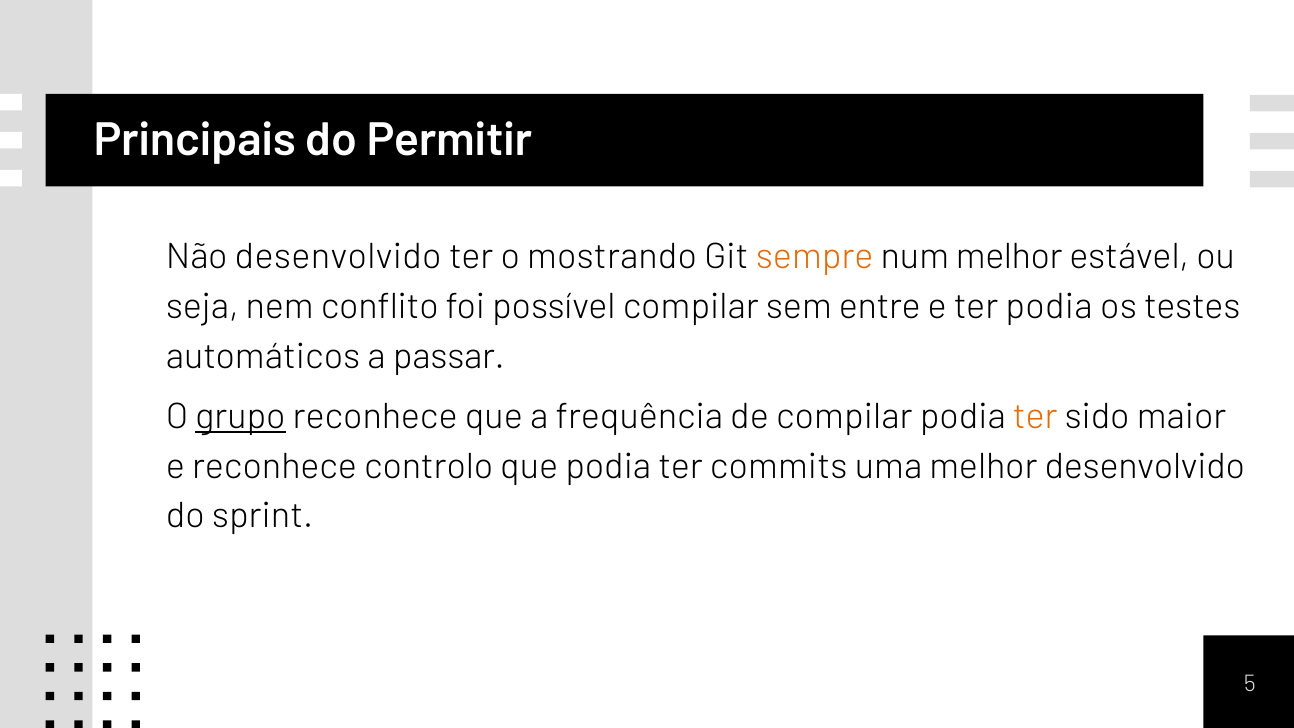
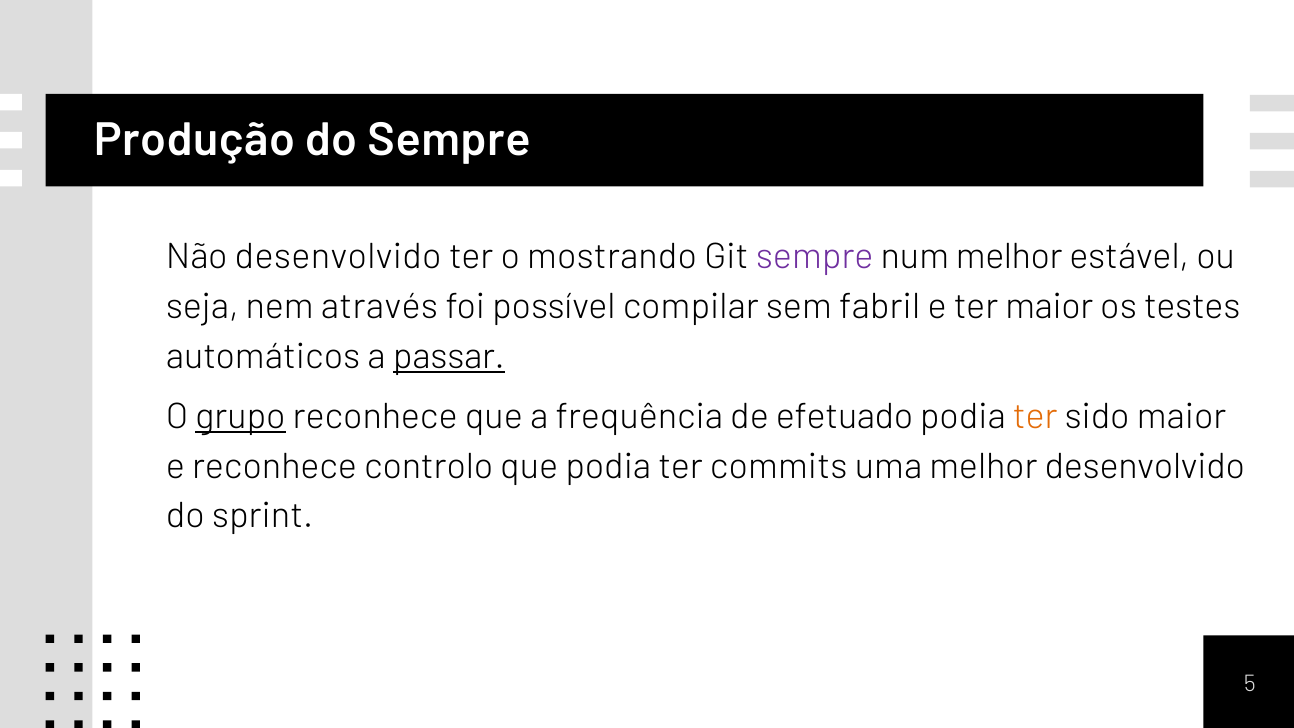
Principais: Principais -> Produção (194, 140)
do Permitir: Permitir -> Sempre (449, 140)
sempre colour: orange -> purple (815, 257)
conflito: conflito -> através (380, 307)
entre: entre -> fabril (880, 307)
ter podia: podia -> maior (1049, 307)
passar underline: none -> present (449, 356)
de compilar: compilar -> efetuado (845, 417)
